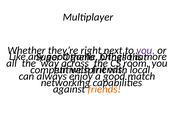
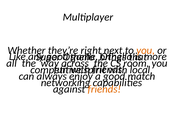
you colour: purple -> orange (146, 50)
